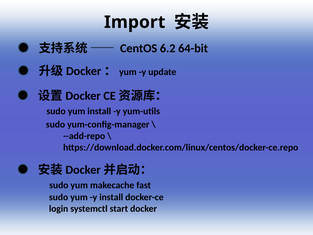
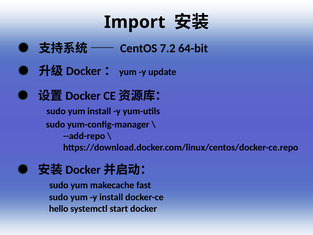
6.2: 6.2 -> 7.2 (168, 48)
login: login -> hello (59, 209)
